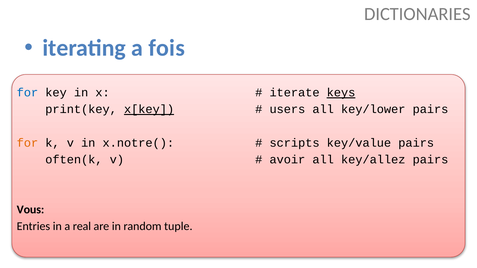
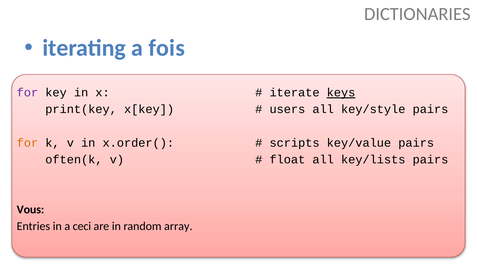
for colour: blue -> purple (27, 93)
x[key underline: present -> none (149, 110)
key/lower: key/lower -> key/style (373, 110)
x.notre(: x.notre( -> x.order( (138, 143)
avoir: avoir -> float (287, 160)
key/allez: key/allez -> key/lists (373, 160)
real: real -> ceci (82, 226)
tuple: tuple -> array (178, 226)
